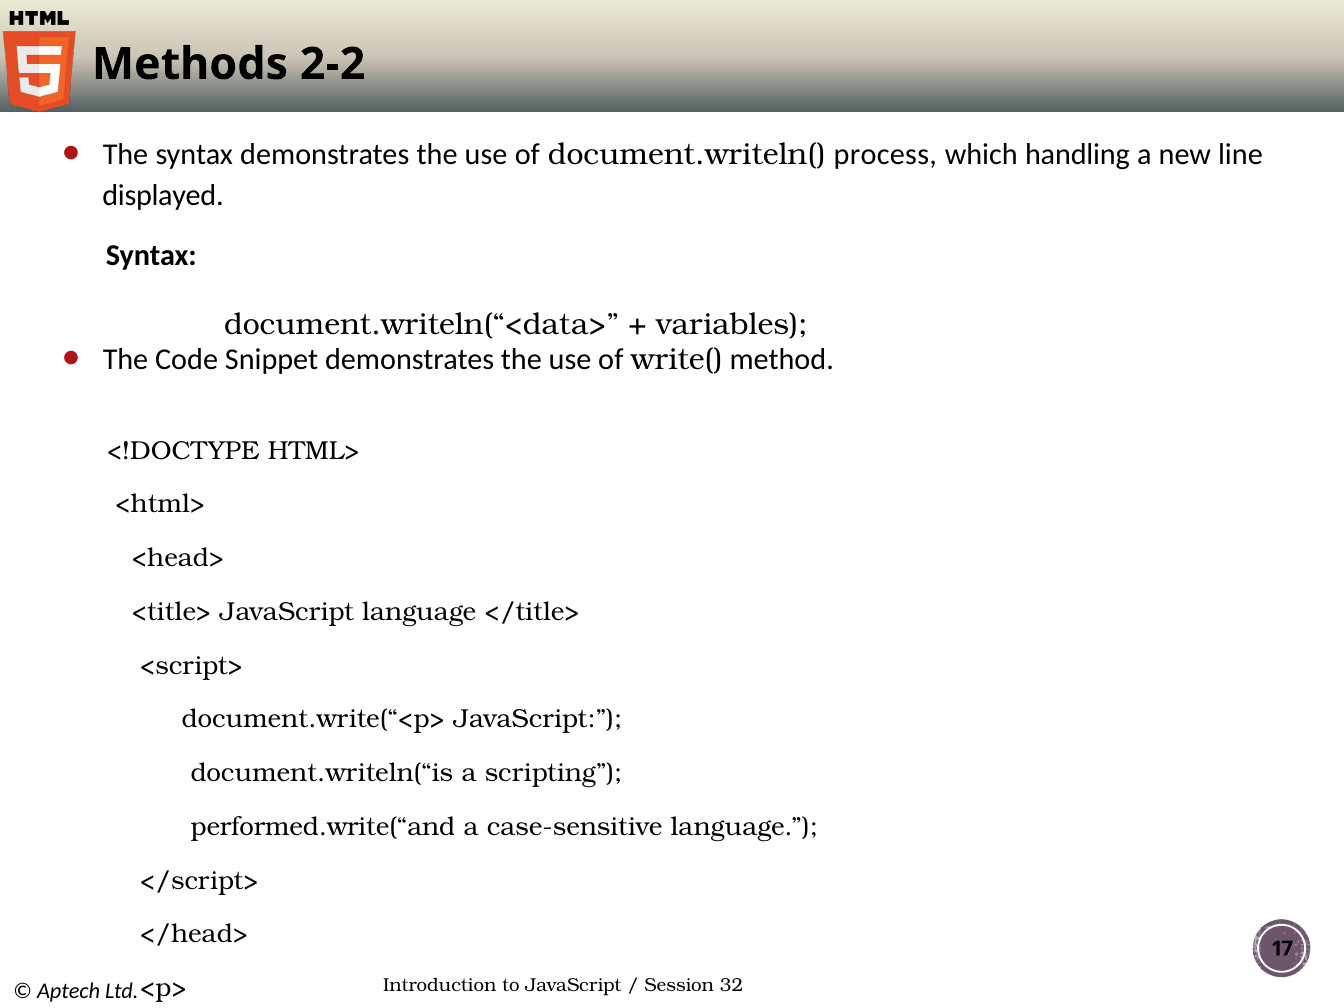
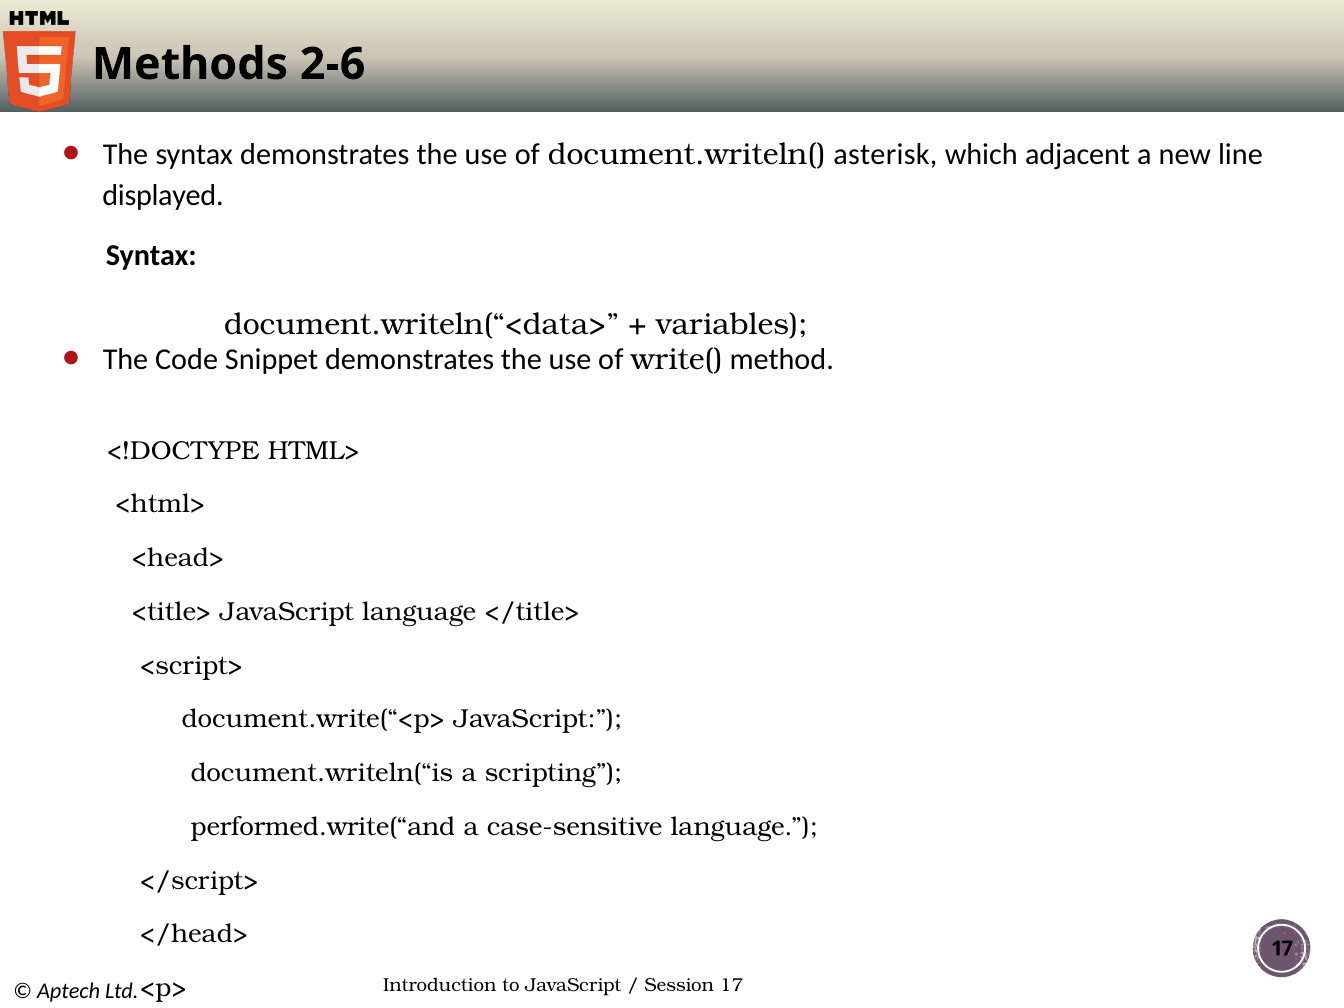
2-2: 2-2 -> 2-6 (333, 64)
process: process -> asterisk (885, 154)
handling: handling -> adjacent (1077, 154)
Session 32: 32 -> 17 (731, 986)
